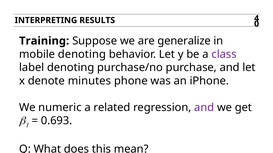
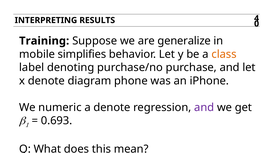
mobile denoting: denoting -> simplifies (82, 54)
class colour: purple -> orange (224, 54)
minutes: minutes -> diagram (90, 81)
a related: related -> denote (112, 108)
